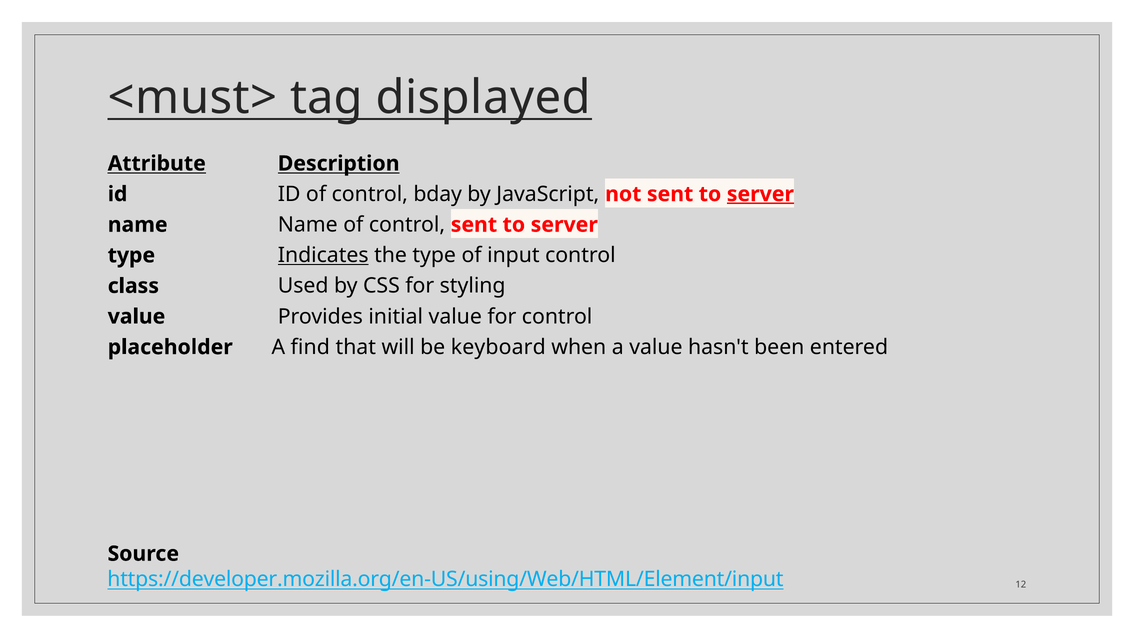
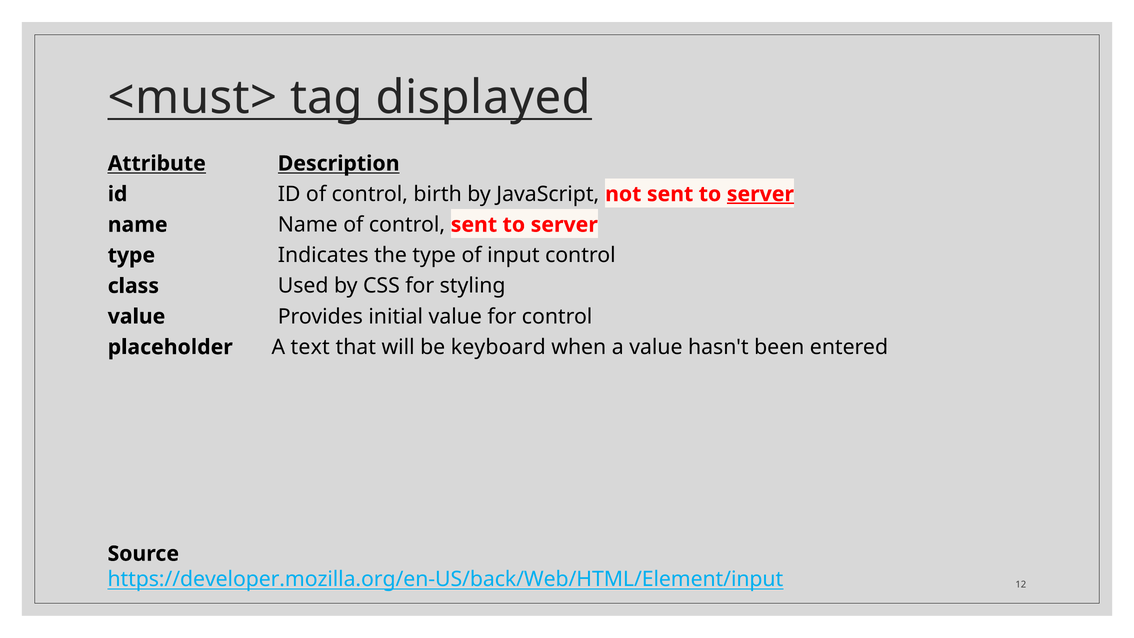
bday: bday -> birth (438, 194)
Indicates underline: present -> none (323, 255)
find: find -> text (310, 347)
https://developer.mozilla.org/en-US/using/Web/HTML/Element/input: https://developer.mozilla.org/en-US/using/Web/HTML/Element/input -> https://developer.mozilla.org/en-US/back/Web/HTML/Element/input (445, 579)
